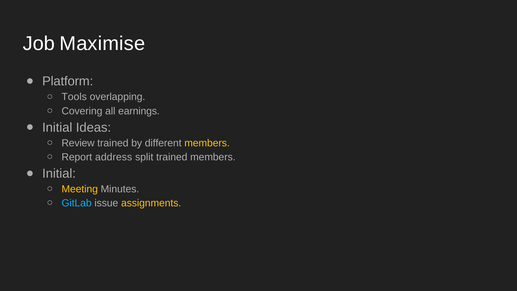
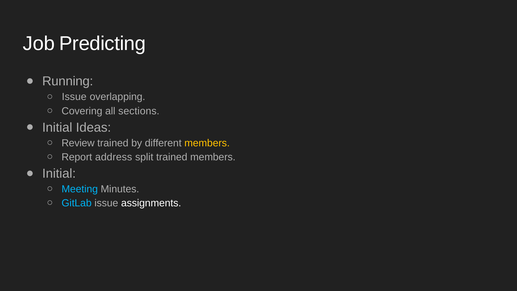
Maximise: Maximise -> Predicting (103, 44)
Platform: Platform -> Running (68, 81)
Tools: Tools -> Issue (74, 97)
earnings: earnings -> sections (139, 111)
Meeting colour: yellow -> light blue (80, 189)
assignments colour: yellow -> white (151, 203)
